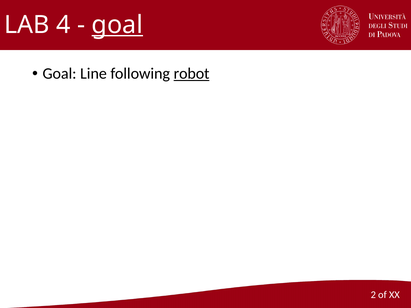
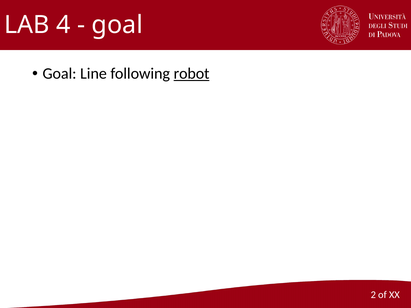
goal underline: present -> none (117, 25)
